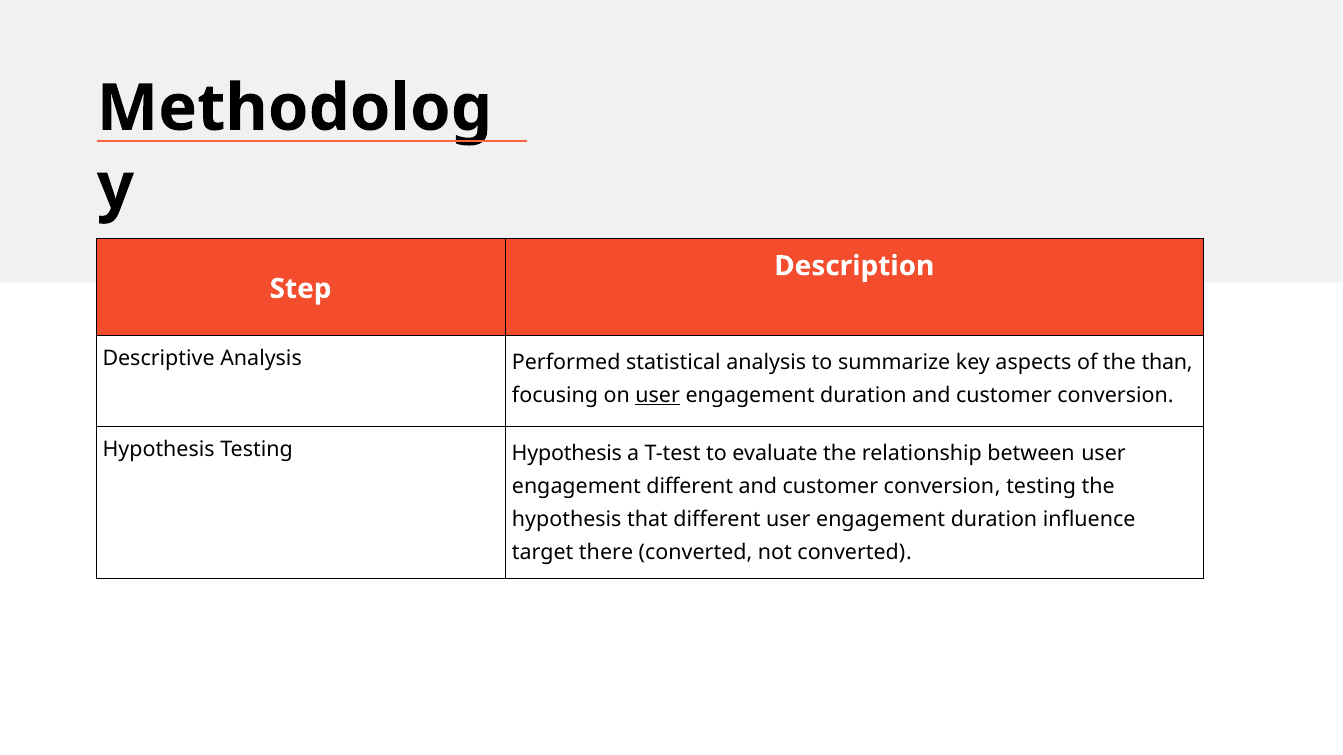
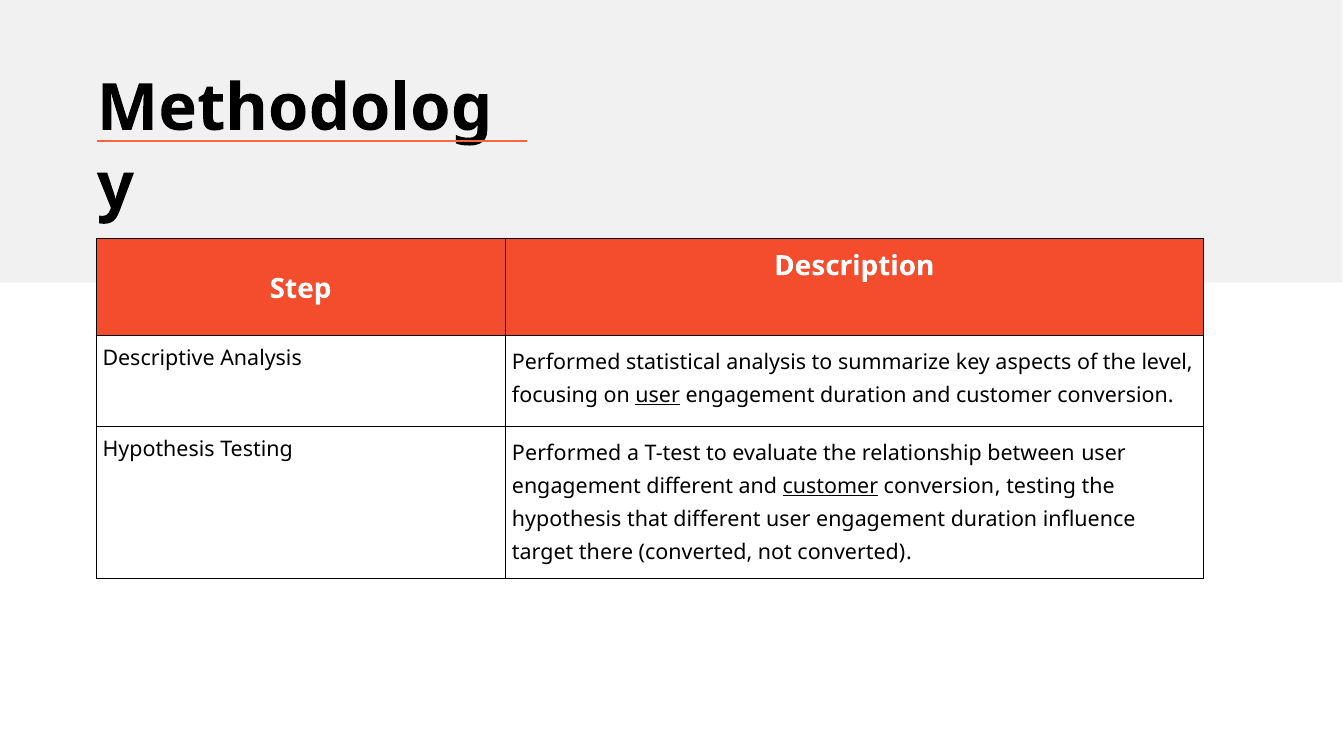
than: than -> level (1167, 362)
Testing Hypothesis: Hypothesis -> Performed (567, 453)
customer underline: none -> present (830, 487)
